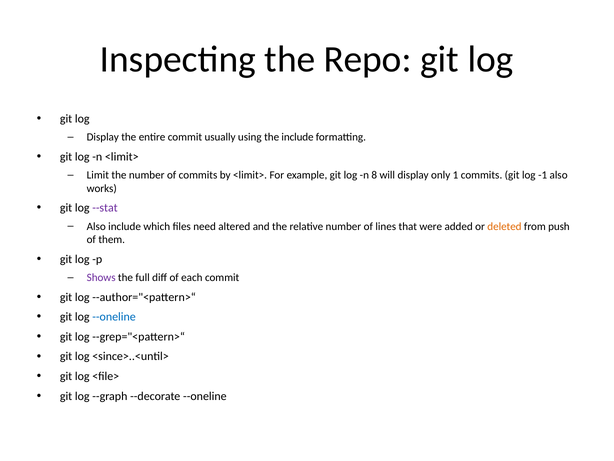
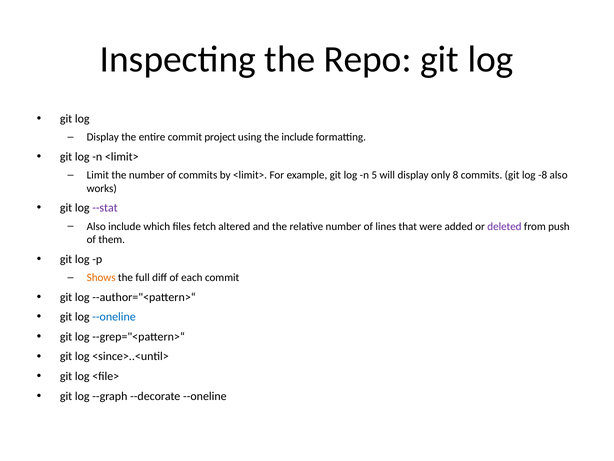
usually: usually -> project (220, 137)
8: 8 -> 5 (374, 175)
1: 1 -> 8 (456, 175)
-1: -1 -> -8 (543, 175)
need: need -> fetch (205, 226)
deleted colour: orange -> purple (504, 226)
Shows colour: purple -> orange (101, 277)
